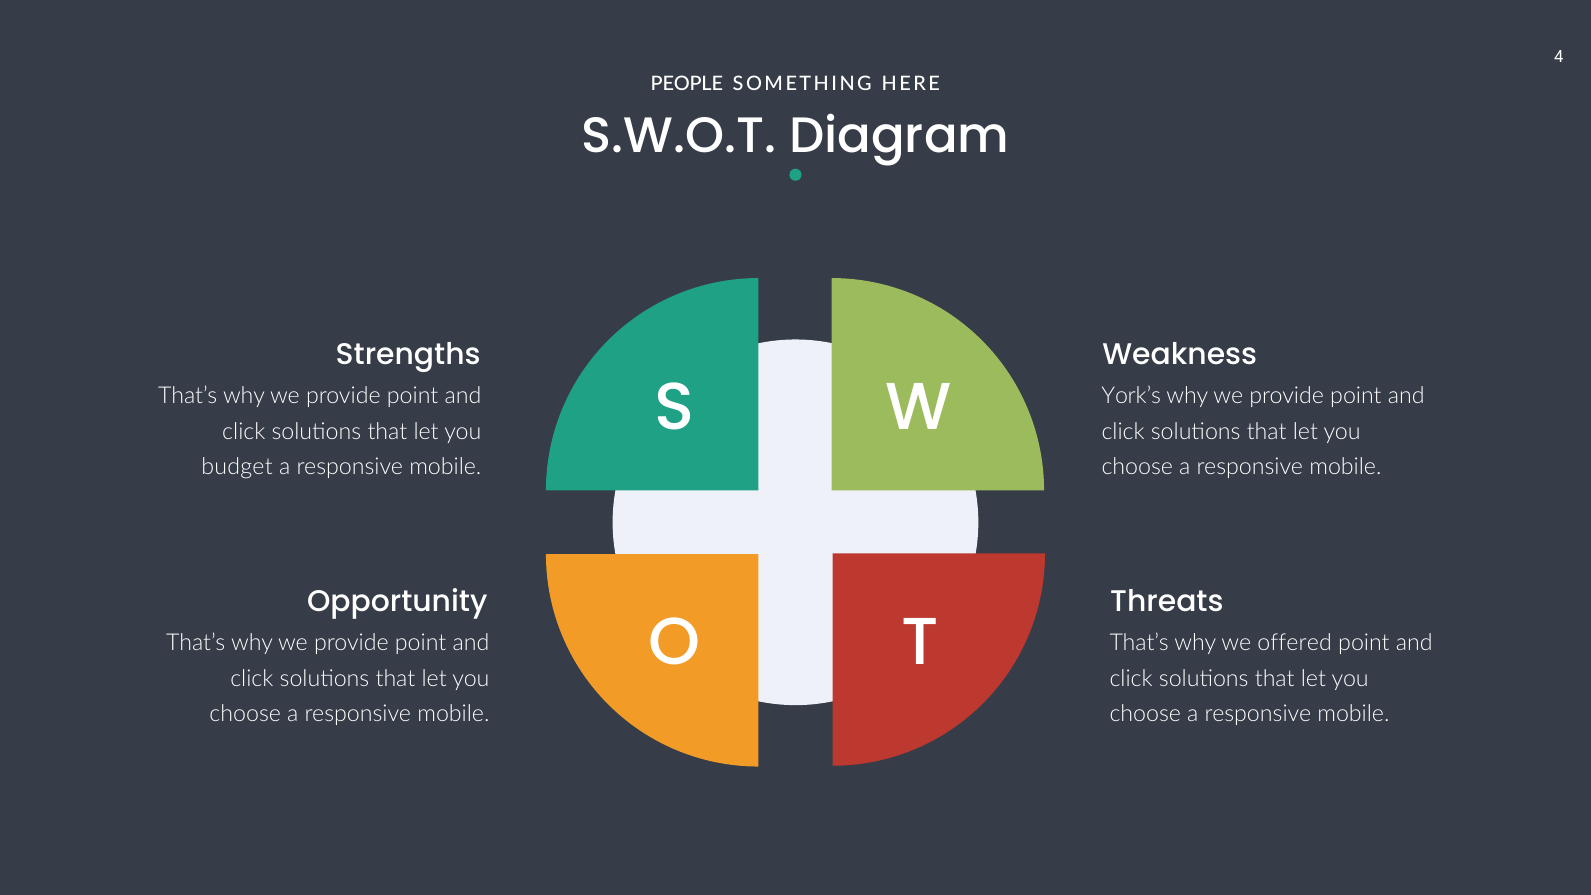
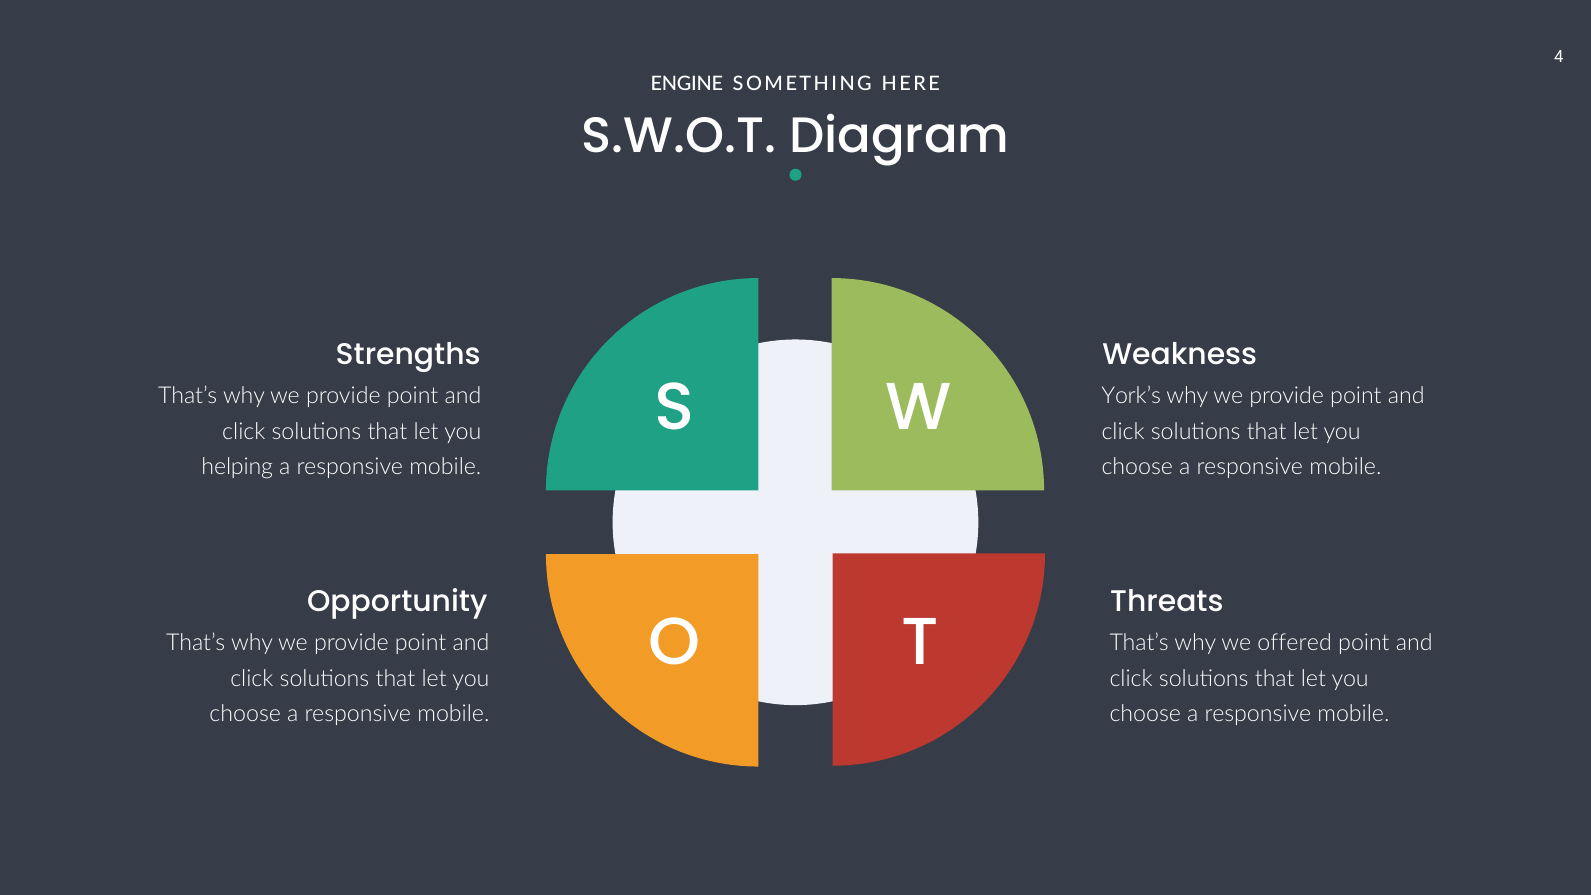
PEOPLE: PEOPLE -> ENGINE (687, 84)
budget: budget -> helping (237, 467)
